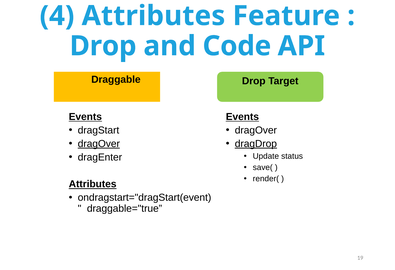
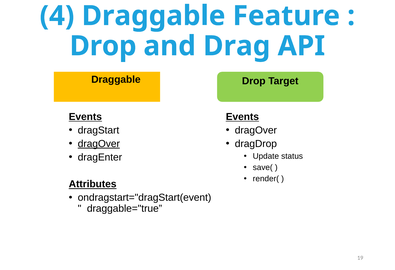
4 Attributes: Attributes -> Draggable (154, 16)
Code: Code -> Drag (237, 46)
dragDrop underline: present -> none (256, 143)
